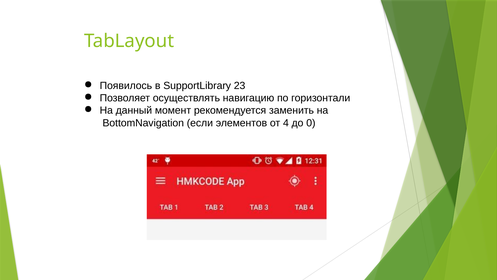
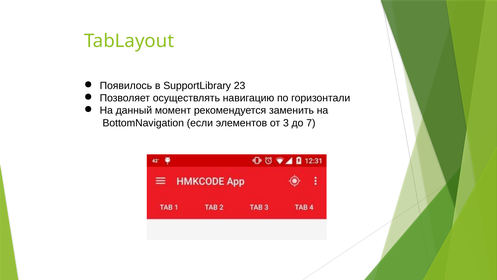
4: 4 -> 3 (286, 123)
0: 0 -> 7 (311, 123)
